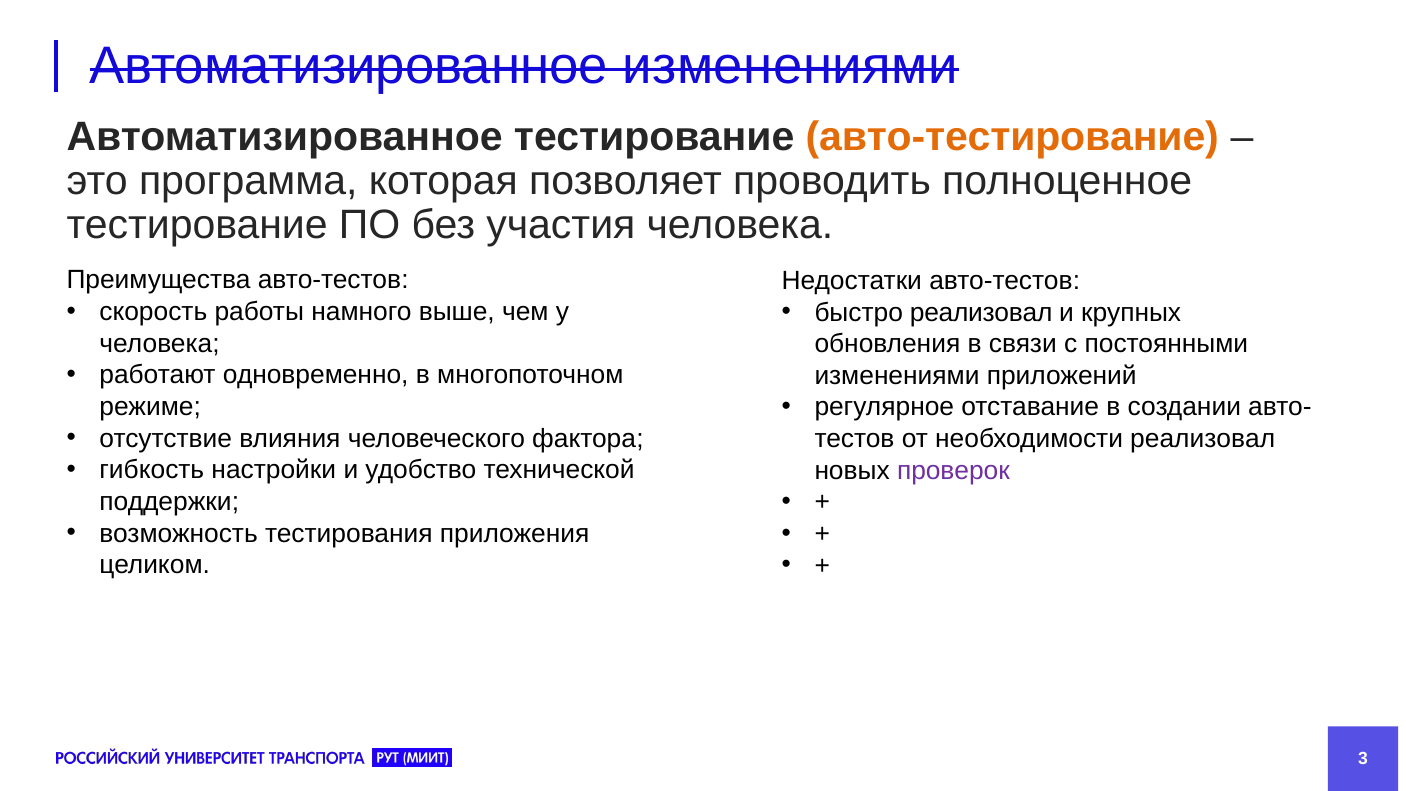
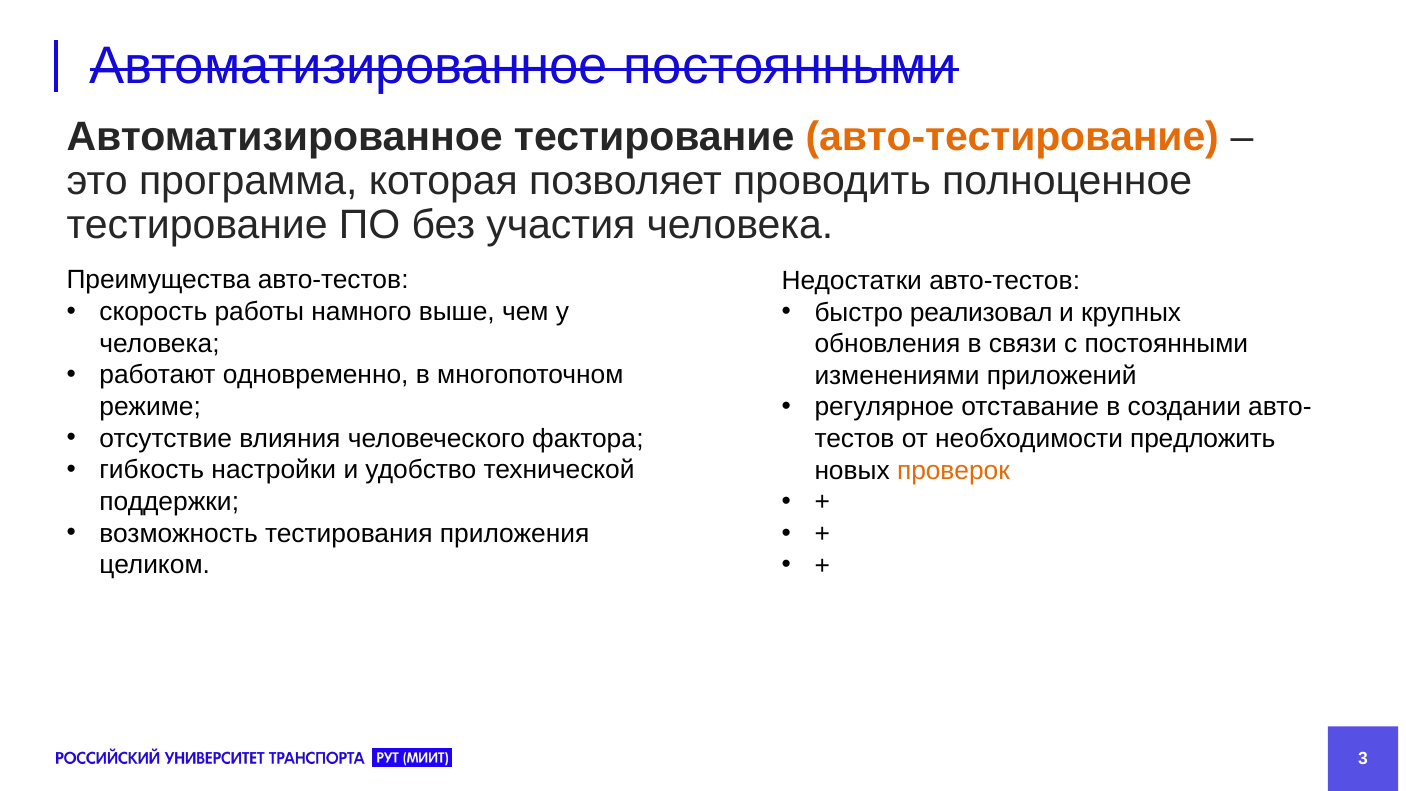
Автоматизированное изменениями: изменениями -> постоянными (790, 66)
необходимости реализовал: реализовал -> предложить (1203, 439)
проверок colour: purple -> orange (953, 470)
